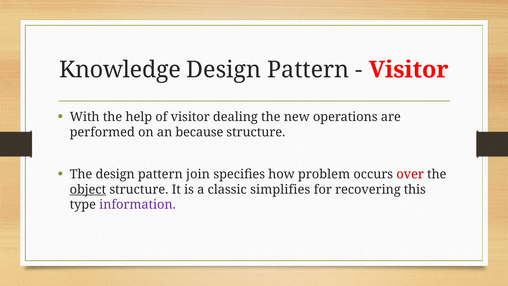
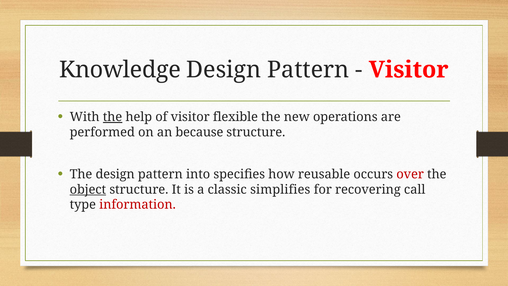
the underline: none -> present (113, 117)
dealing: dealing -> flexible (235, 117)
join: join -> into (198, 174)
problem: problem -> reusable (324, 174)
this: this -> call (415, 189)
information colour: purple -> red (138, 205)
